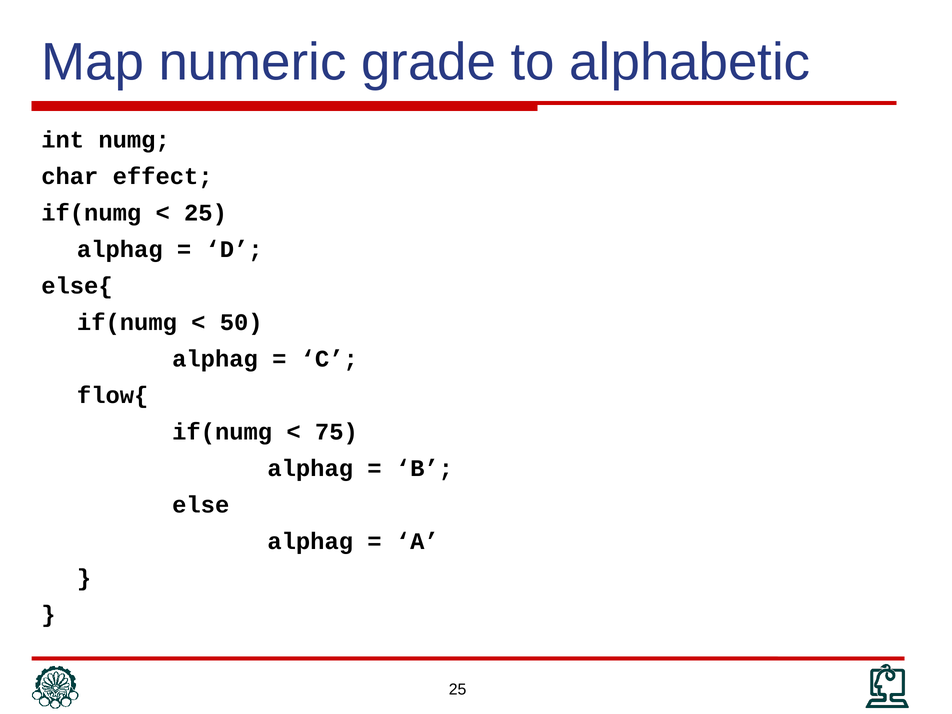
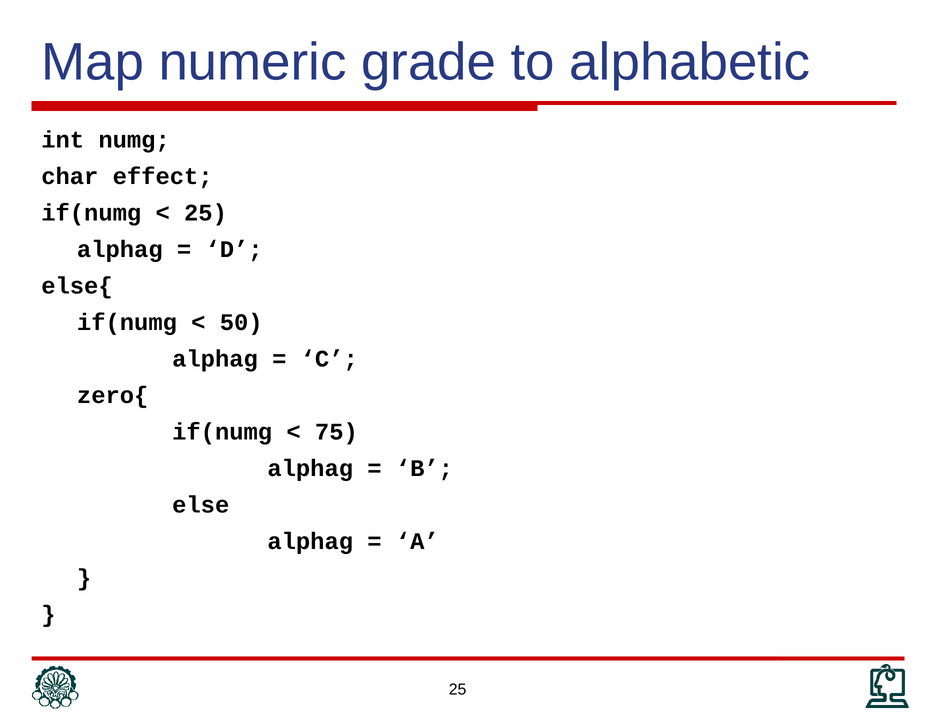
flow{: flow{ -> zero{ (113, 395)
